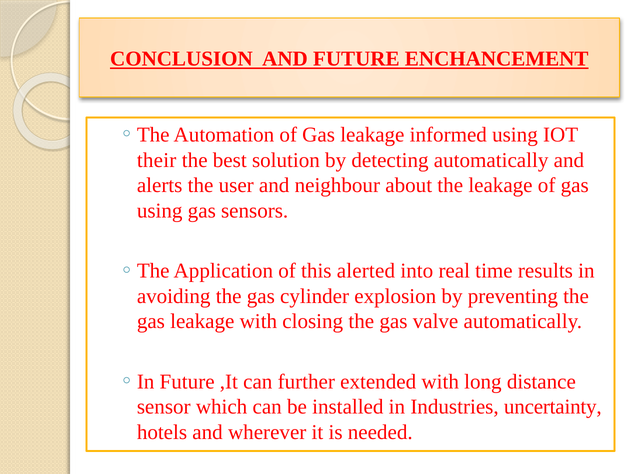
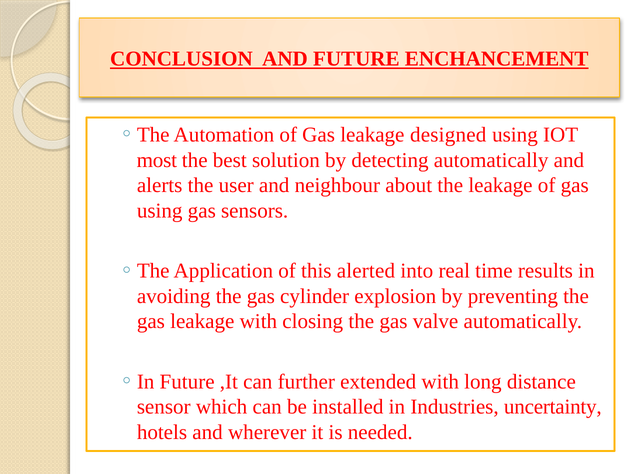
informed: informed -> designed (448, 135)
their: their -> most (157, 160)
